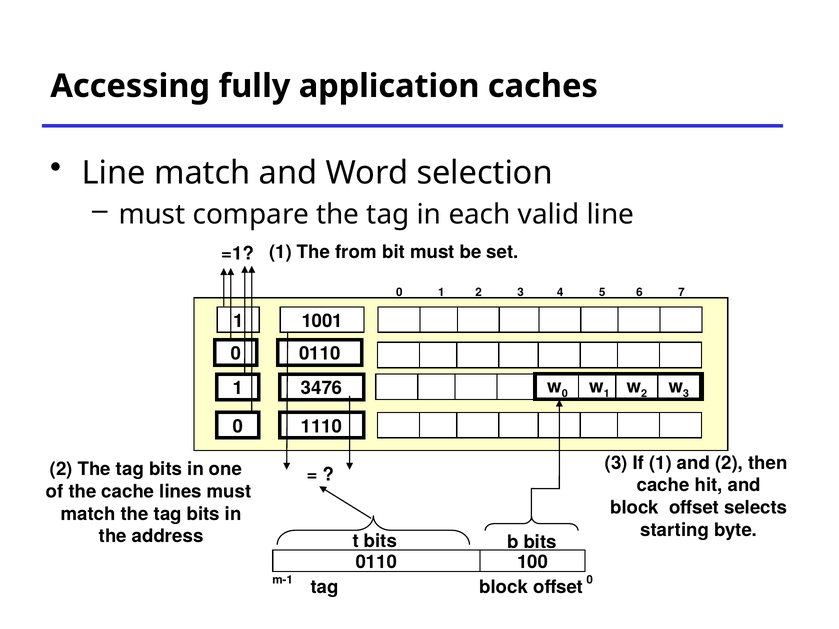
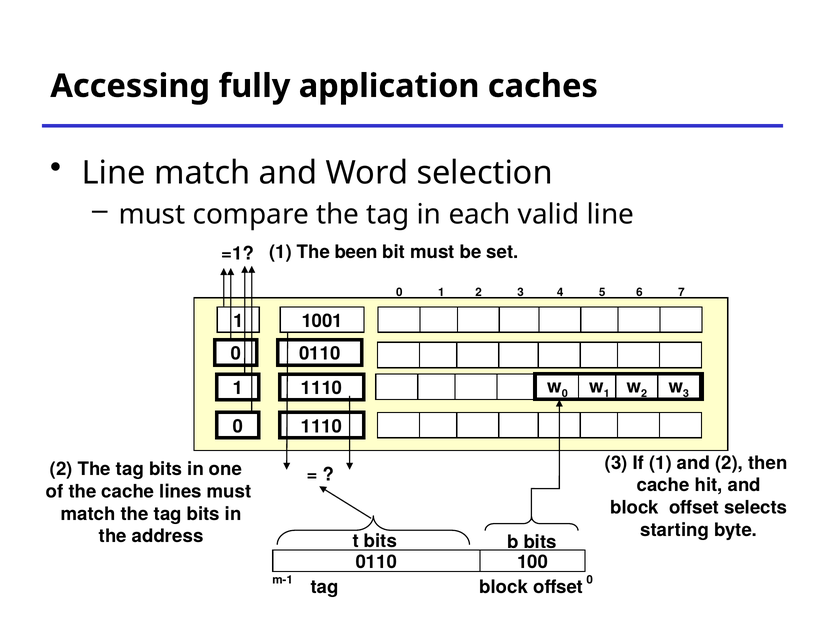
from: from -> been (356, 252)
3476: 3476 -> 1110 (322, 388)
